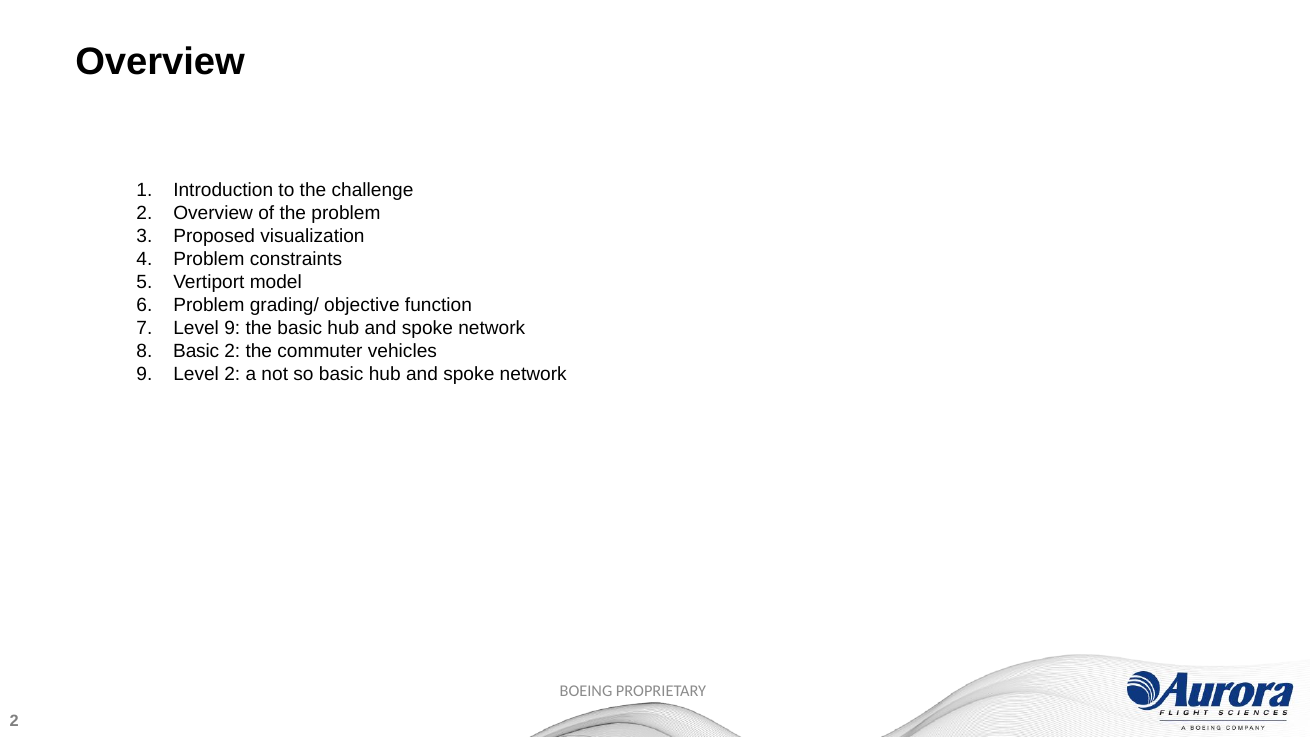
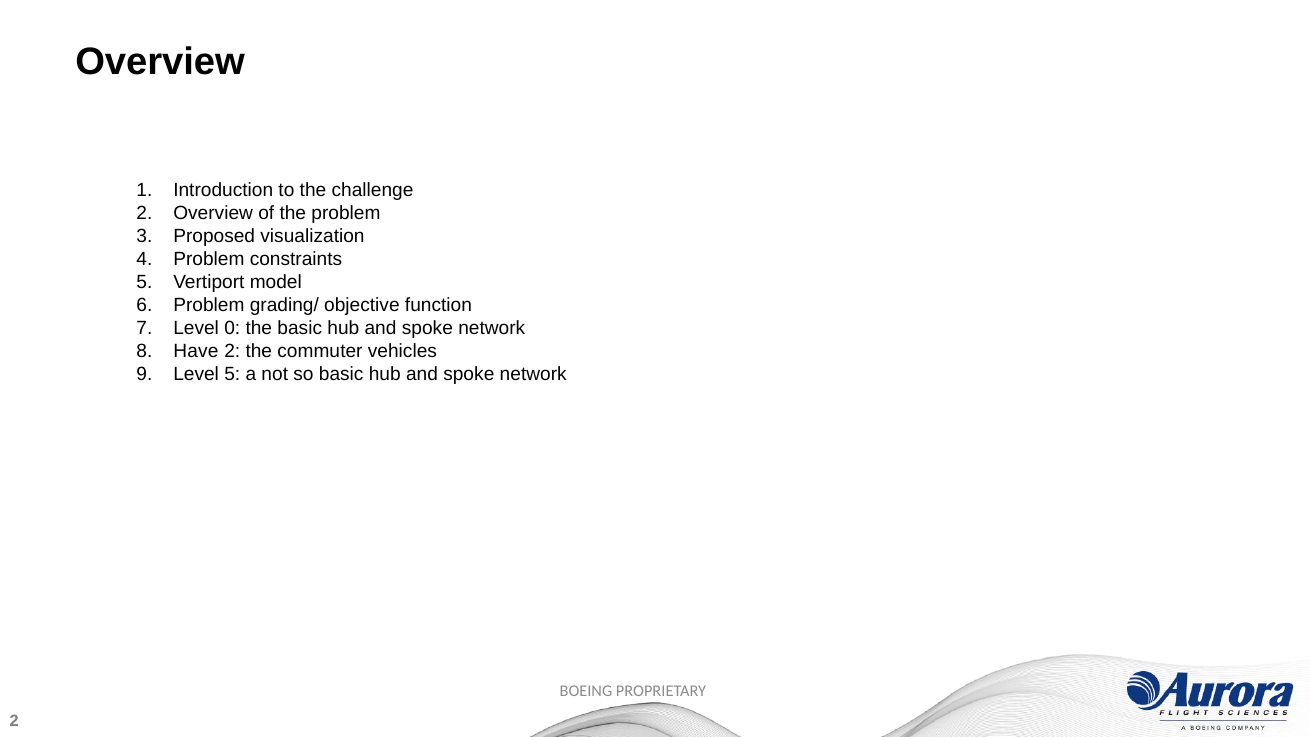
Level 9: 9 -> 0 (232, 328)
Basic: Basic -> Have (196, 351)
Level 2: 2 -> 5 (232, 374)
